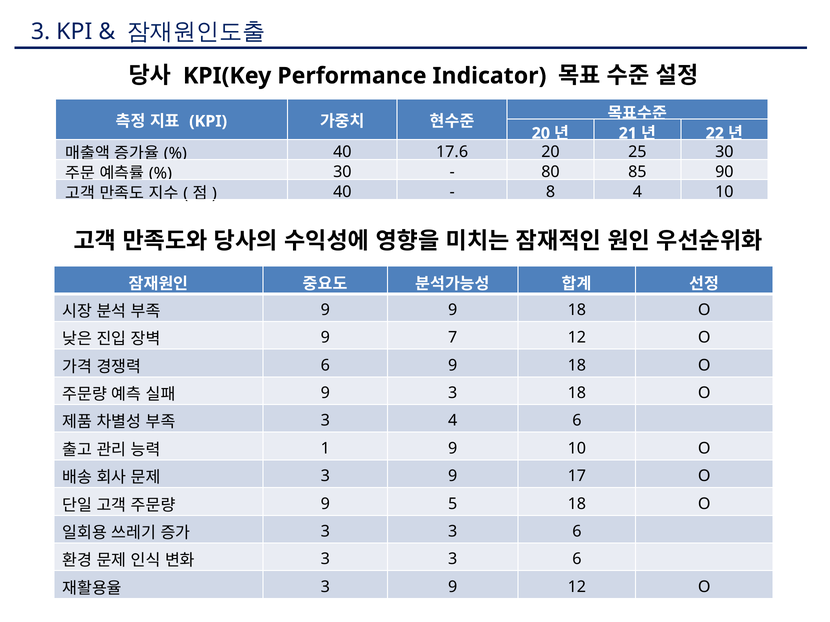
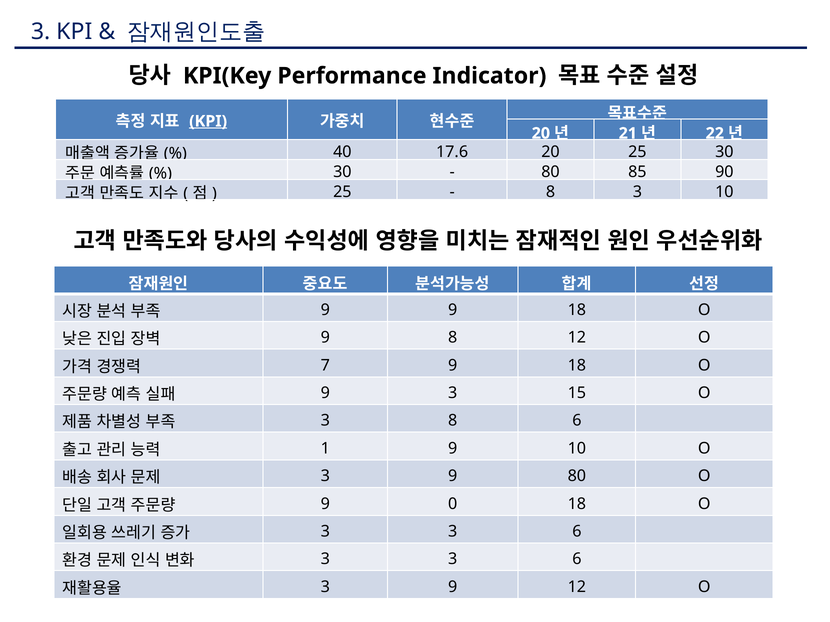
KPI underline: none -> present (208, 121)
40: 40 -> 25 (342, 192)
8 4: 4 -> 3 (637, 192)
9 7: 7 -> 8 (453, 338)
6: 6 -> 7 (325, 366)
3 18: 18 -> 15 (577, 393)
3 4: 4 -> 8 (453, 421)
9 17: 17 -> 80 (577, 476)
5: 5 -> 0 (453, 504)
